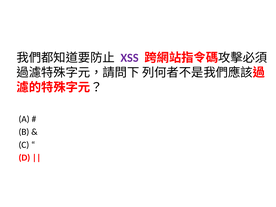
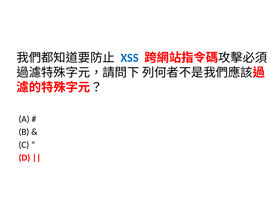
XSS colour: purple -> blue (130, 58)
